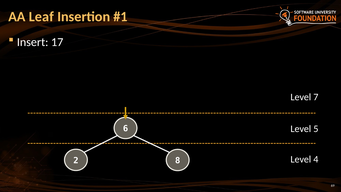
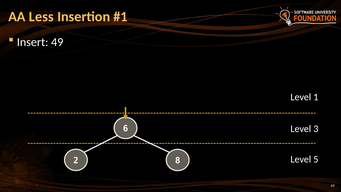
Leaf: Leaf -> Less (41, 17)
17: 17 -> 49 (57, 42)
7: 7 -> 1 (316, 97)
5: 5 -> 3 (316, 129)
4: 4 -> 5 (316, 159)
